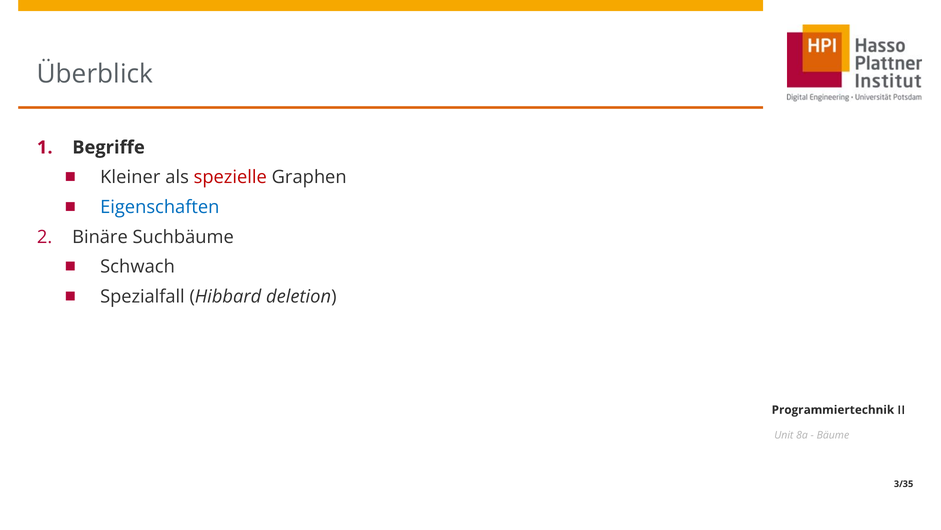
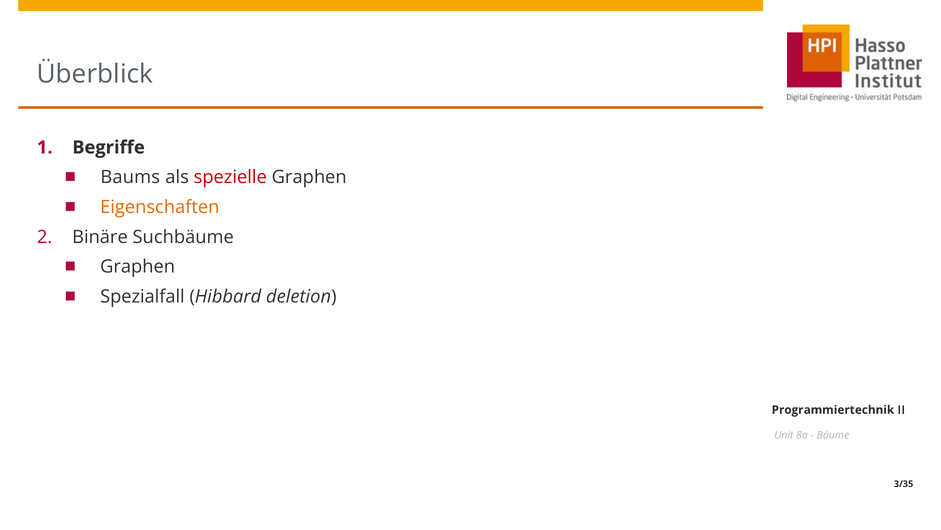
Kleiner: Kleiner -> Baums (130, 177)
Eigenschaften colour: blue -> orange (160, 207)
Schwach: Schwach -> Graphen (138, 267)
